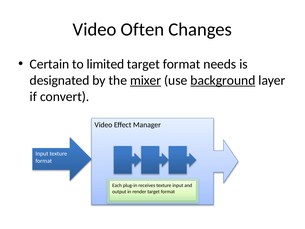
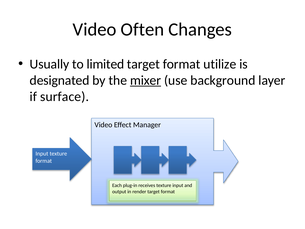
Certain: Certain -> Usually (49, 64)
needs: needs -> utilize (220, 64)
background underline: present -> none (223, 80)
convert: convert -> surface (65, 97)
